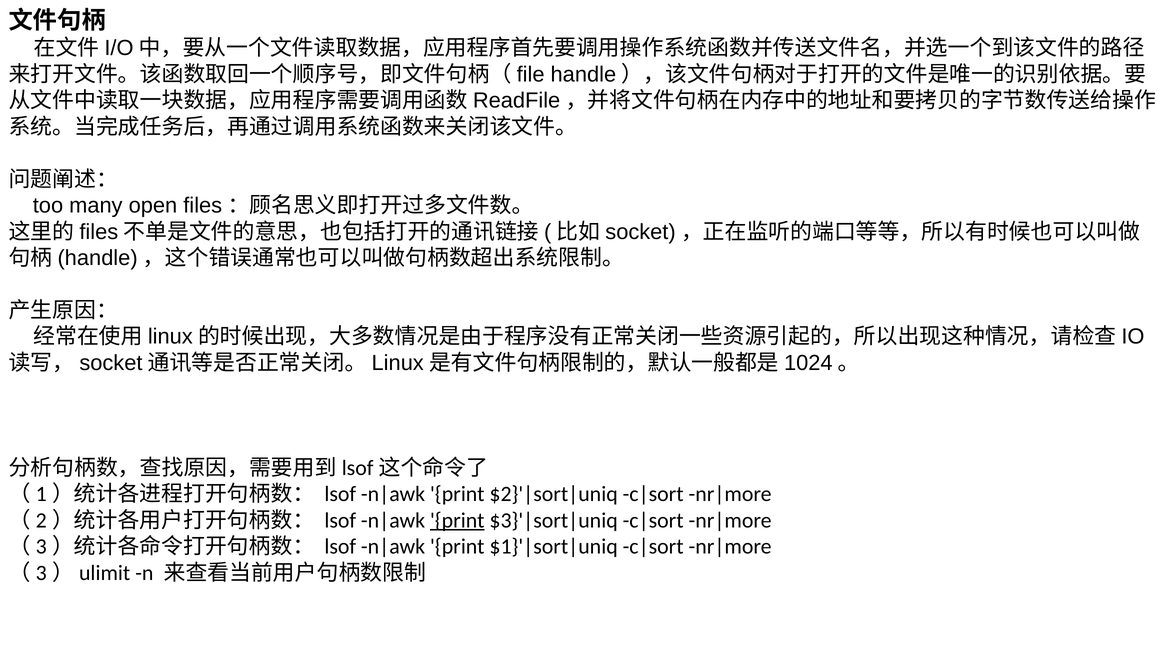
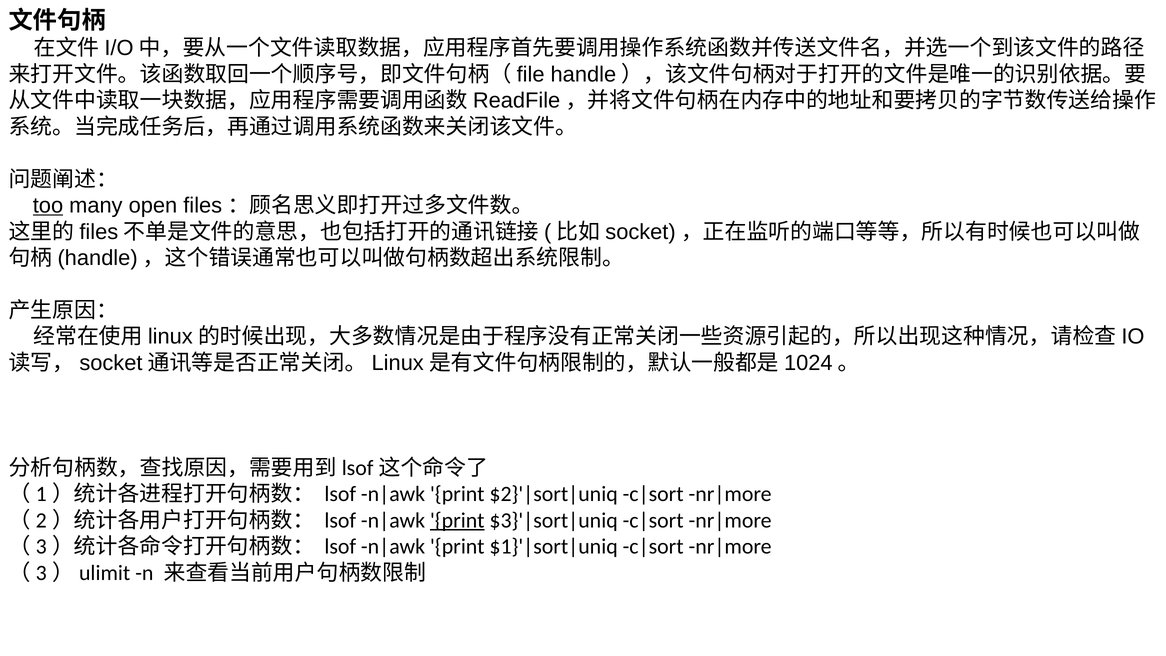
too underline: none -> present (48, 206)
